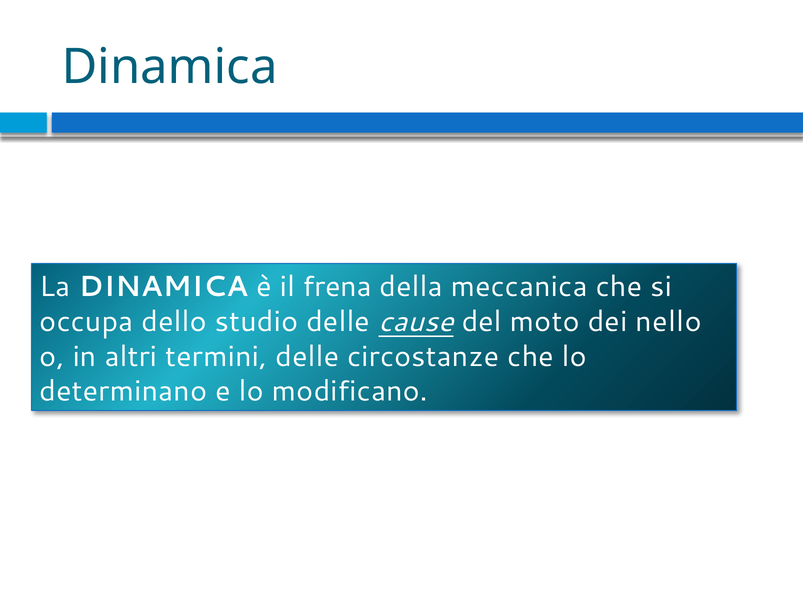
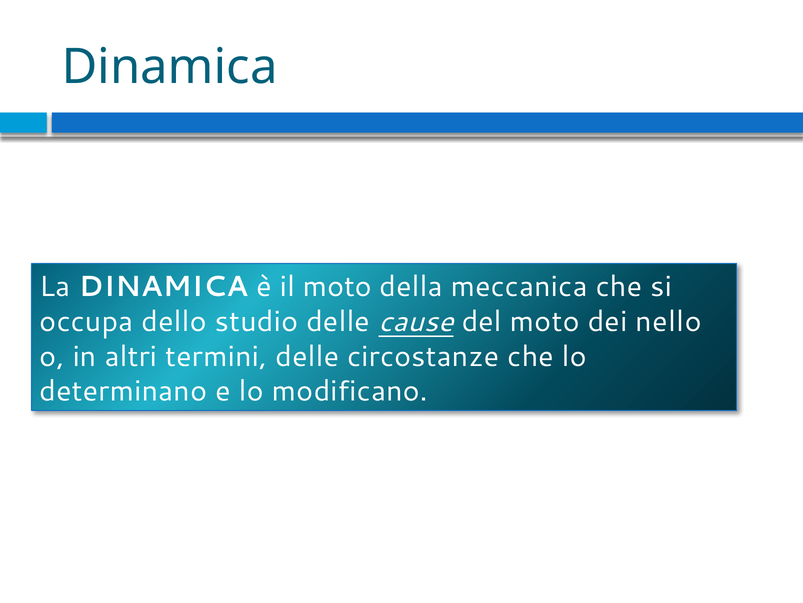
il frena: frena -> moto (337, 287)
